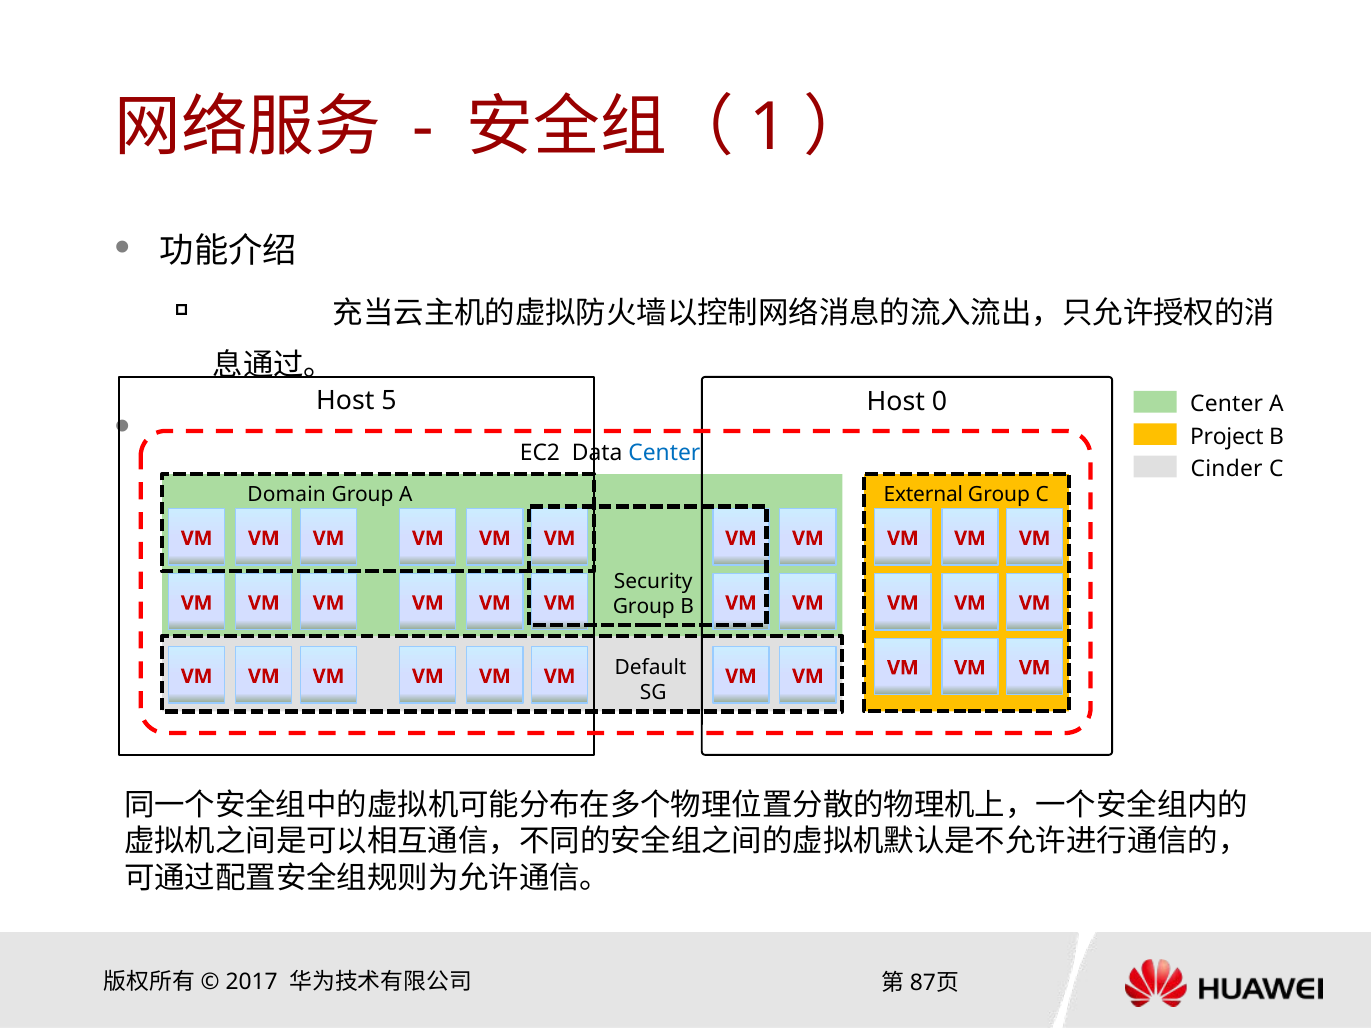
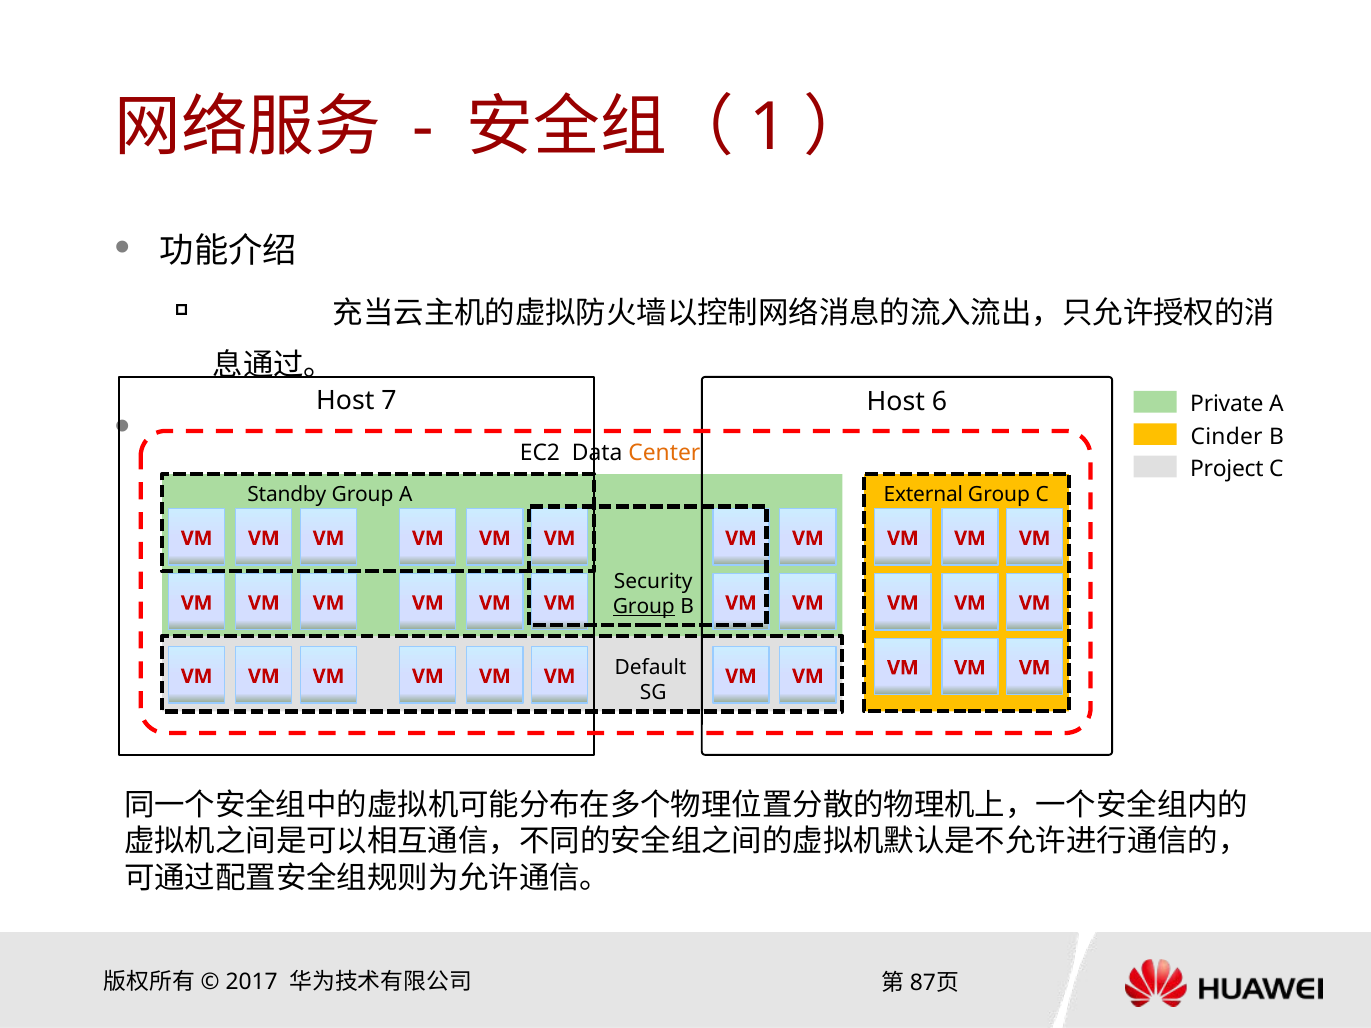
5: 5 -> 7 (389, 401)
0: 0 -> 6 (940, 402)
Center: Center -> Private (1227, 404)
Project: Project -> Cinder (1227, 437)
Center colour: blue -> orange (664, 453)
Cinder: Cinder -> Project (1227, 469)
Domain: Domain -> Standby (287, 495)
Group underline: none -> present (644, 606)
